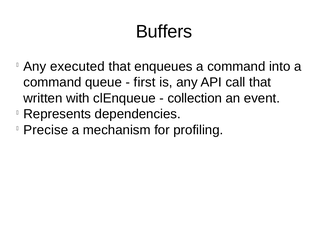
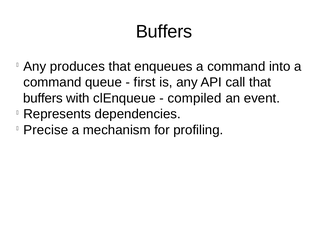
executed: executed -> produces (77, 66)
written: written -> buffers (43, 98)
collection: collection -> compiled (195, 98)
